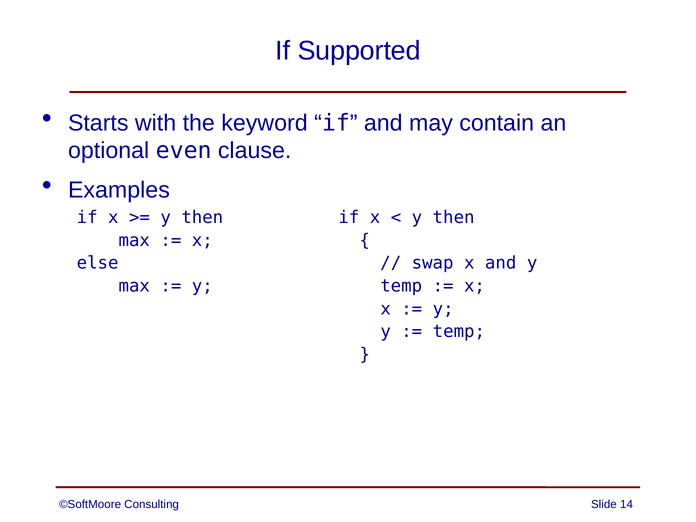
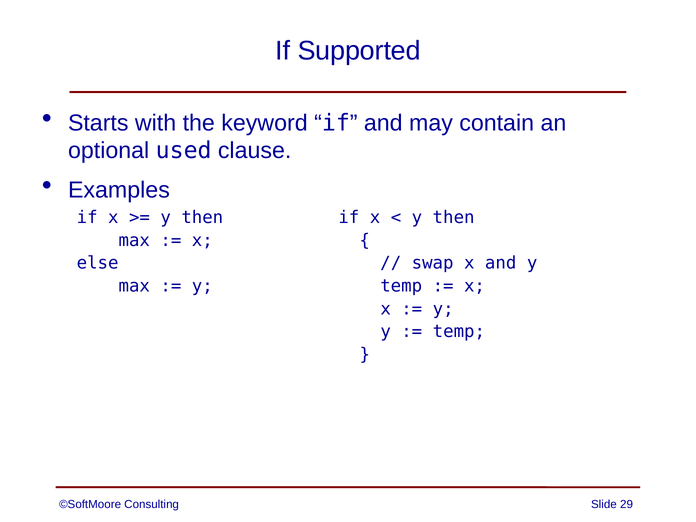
even: even -> used (184, 151)
14: 14 -> 29 (627, 504)
